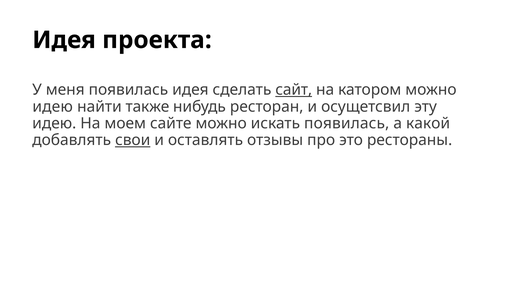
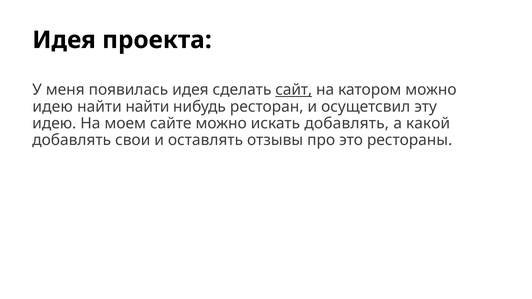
найти также: также -> найти (147, 107)
искать появилась: появилась -> добавлять (347, 123)
свои underline: present -> none (133, 140)
